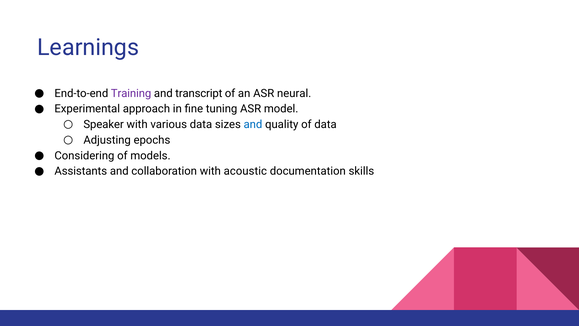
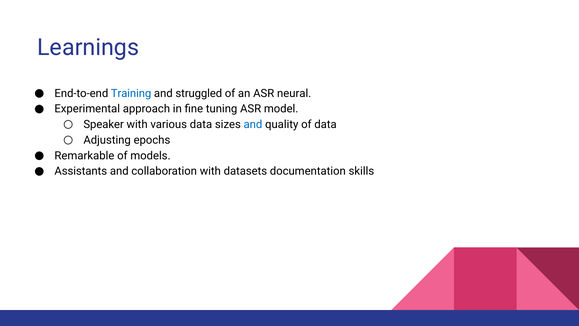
Training colour: purple -> blue (131, 93)
transcript: transcript -> struggled (199, 93)
Considering: Considering -> Remarkable (84, 156)
acoustic: acoustic -> datasets (245, 171)
